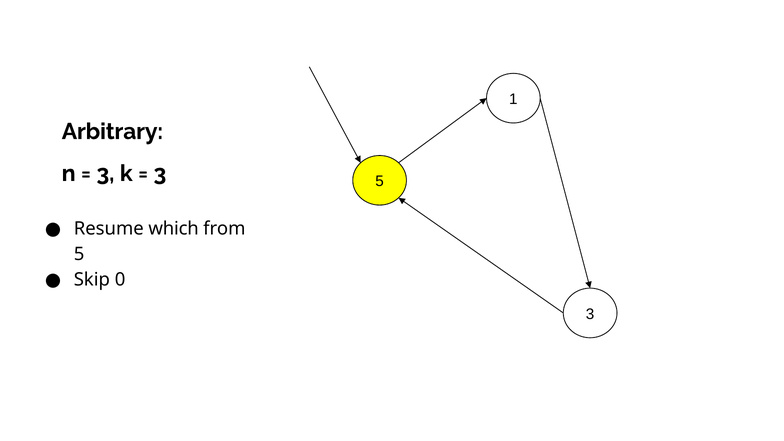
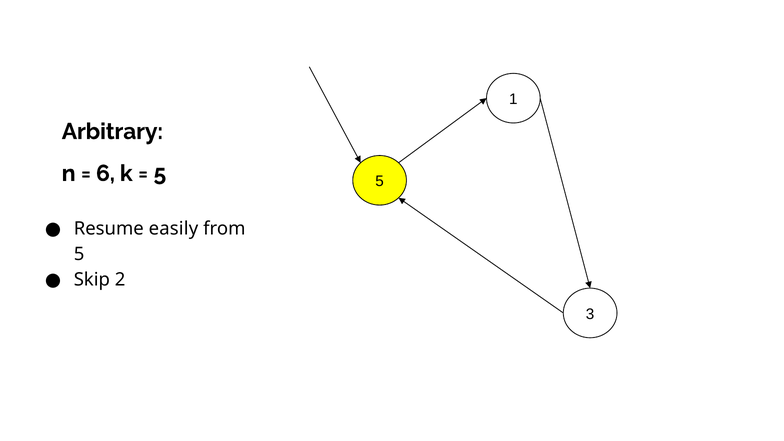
3: 3 -> 6 (106, 173)
3: 3 -> 5 (160, 173)
which: which -> easily (173, 229)
0: 0 -> 2 (120, 280)
